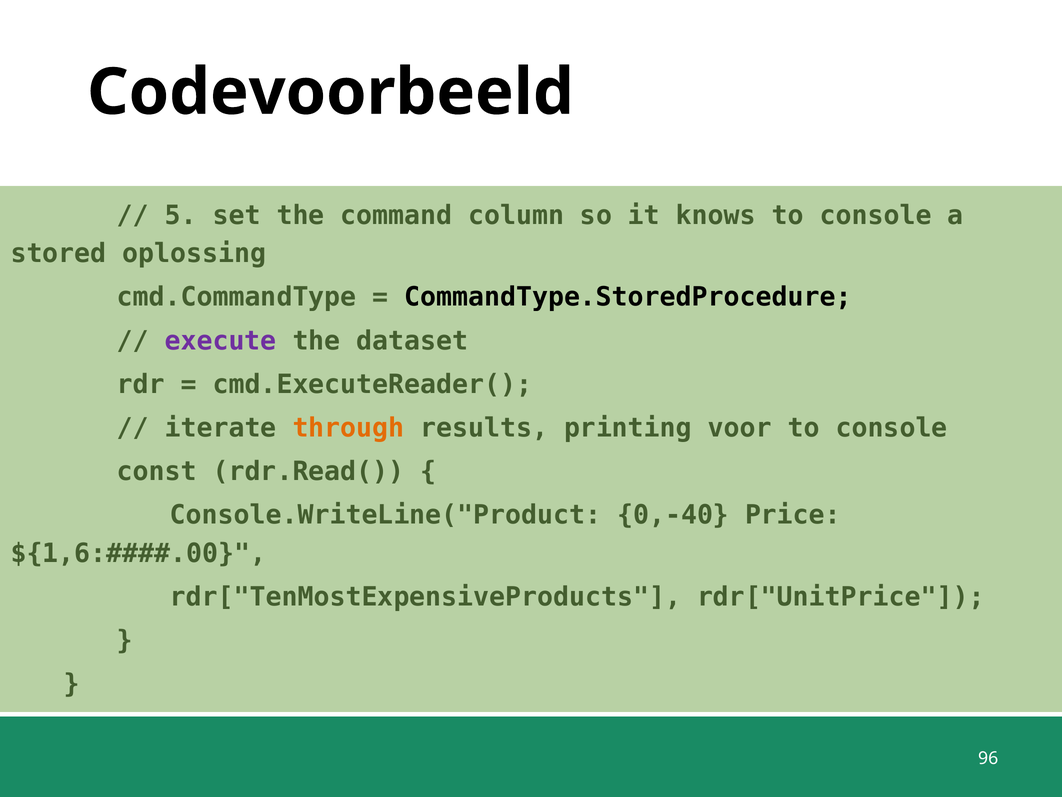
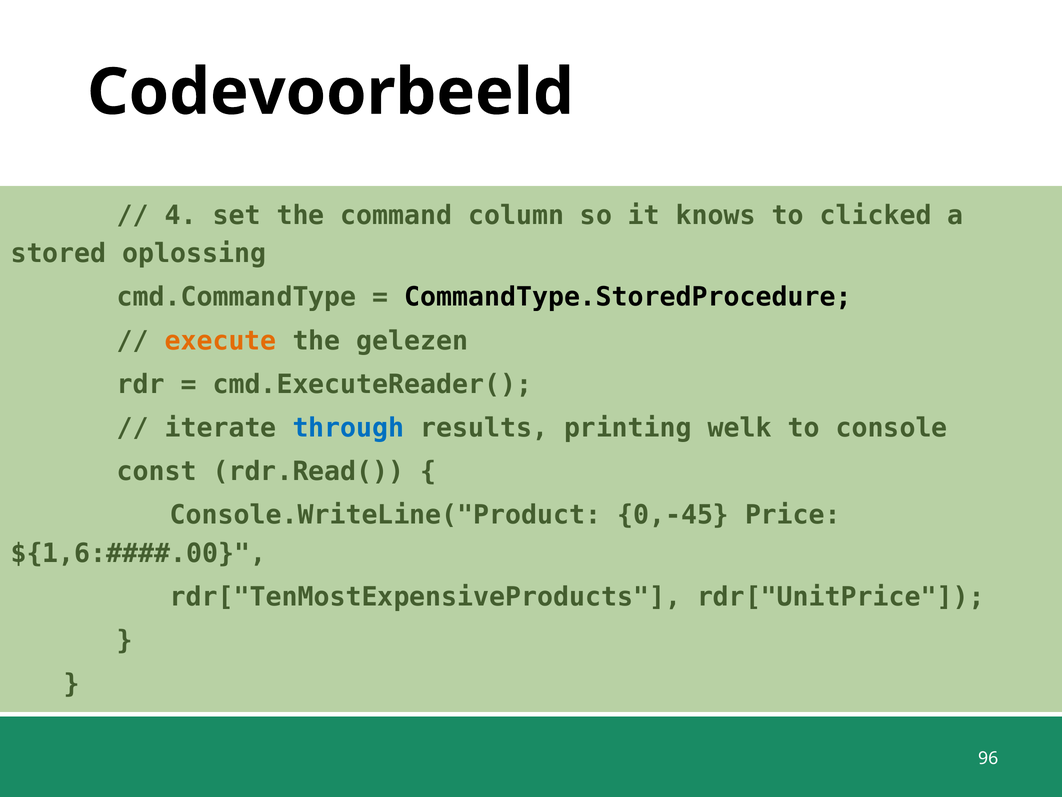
5: 5 -> 4 (181, 215)
knows to console: console -> clicked (876, 215)
execute colour: purple -> orange (221, 341)
dataset: dataset -> gelezen (412, 341)
through colour: orange -> blue (348, 428)
voor: voor -> welk (740, 428)
0,-40: 0,-40 -> 0,-45 (673, 515)
